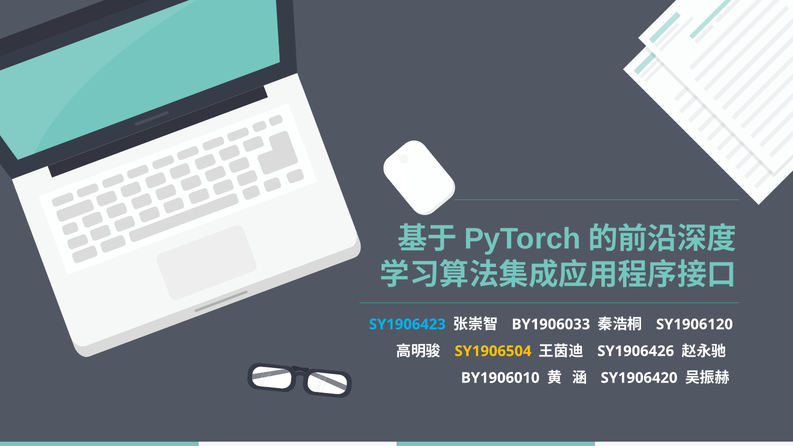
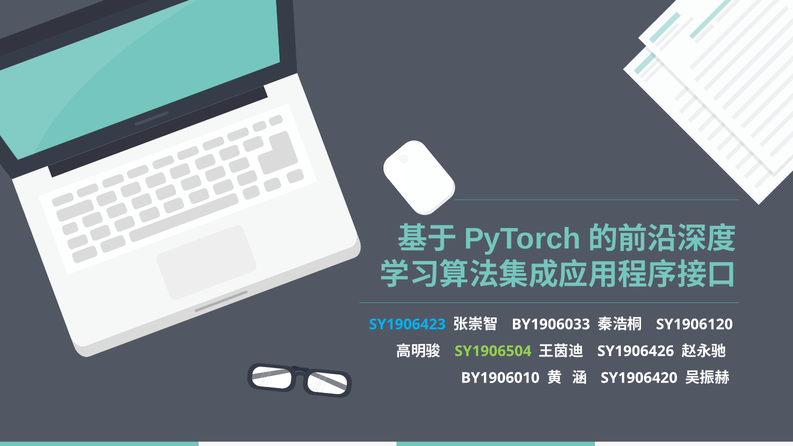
SY1906504 colour: yellow -> light green (493, 351)
